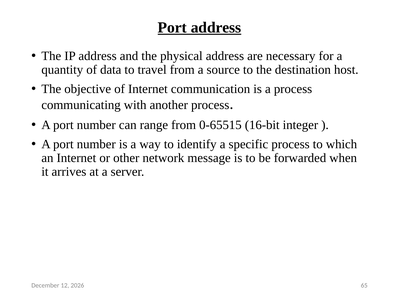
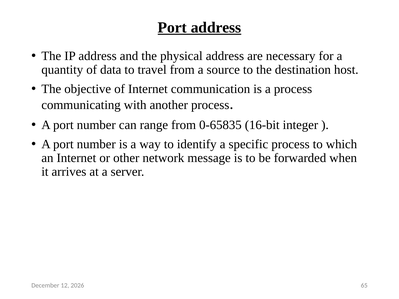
0-65515: 0-65515 -> 0-65835 (220, 125)
